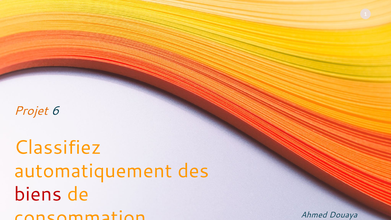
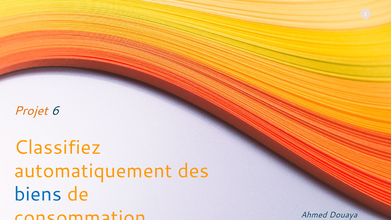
biens colour: red -> blue (38, 194)
